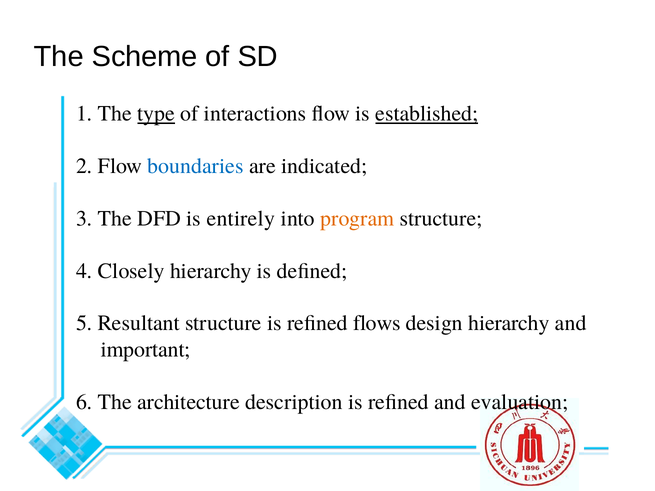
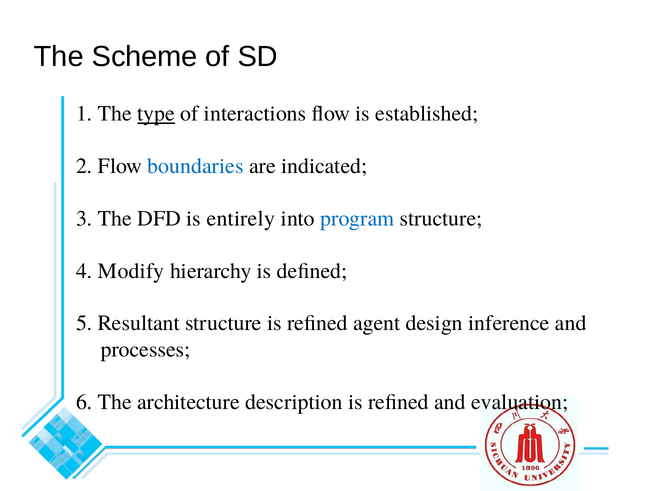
established underline: present -> none (427, 114)
program colour: orange -> blue (357, 219)
Closely: Closely -> Modify (131, 271)
flows: flows -> agent (377, 323)
design hierarchy: hierarchy -> inference (509, 323)
important: important -> processes (146, 350)
